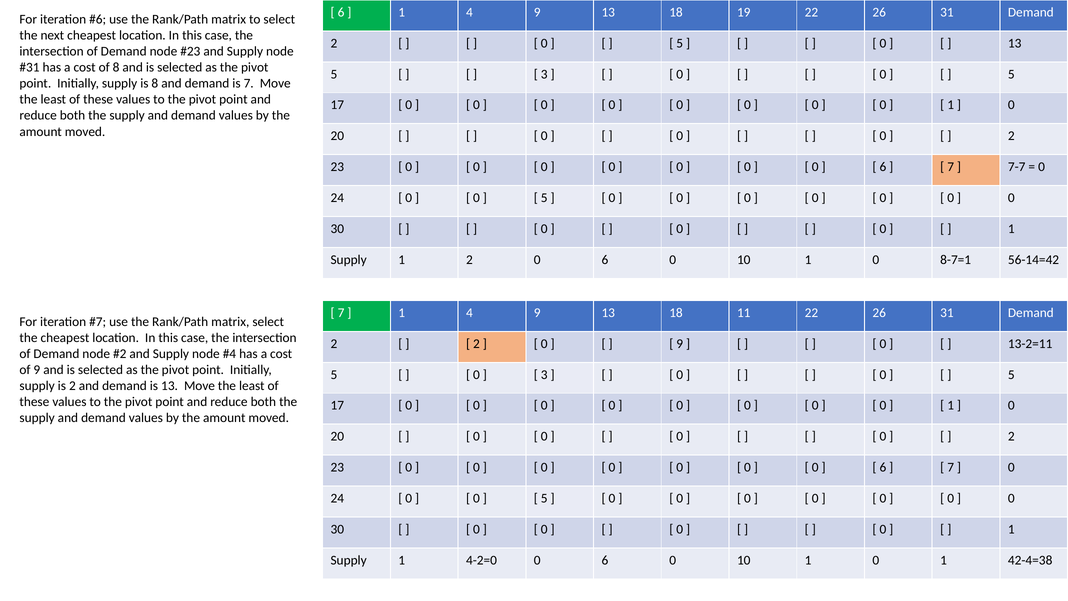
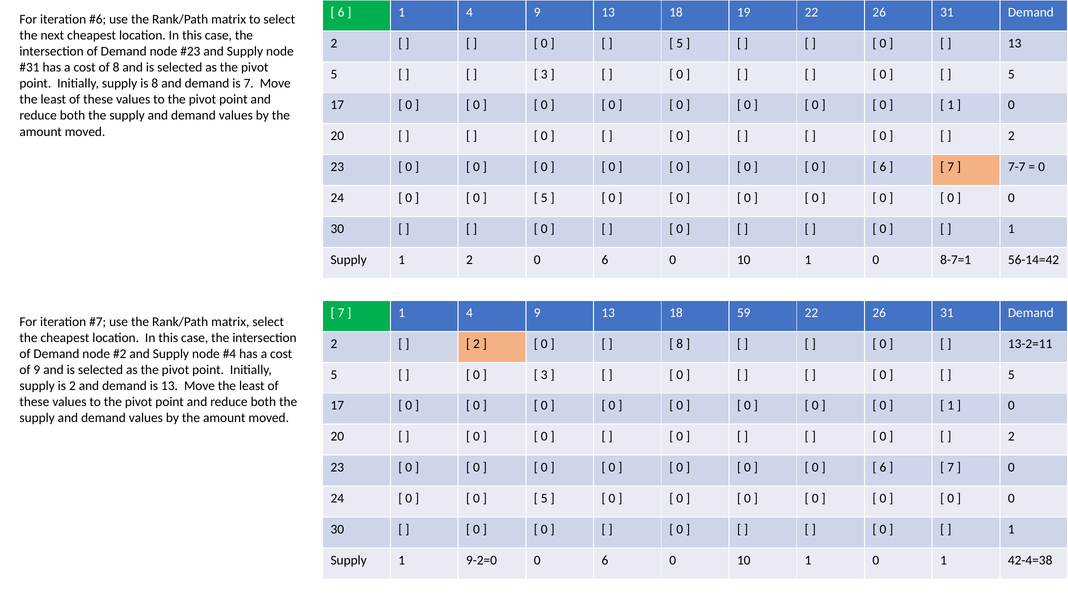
11: 11 -> 59 (744, 313)
9: 9 -> 8 (680, 344)
4-2=0: 4-2=0 -> 9-2=0 (482, 560)
